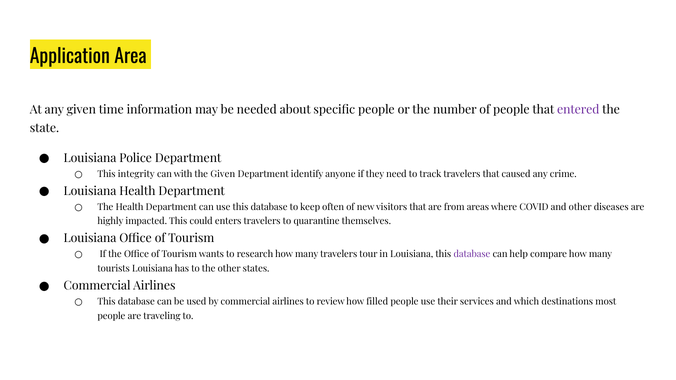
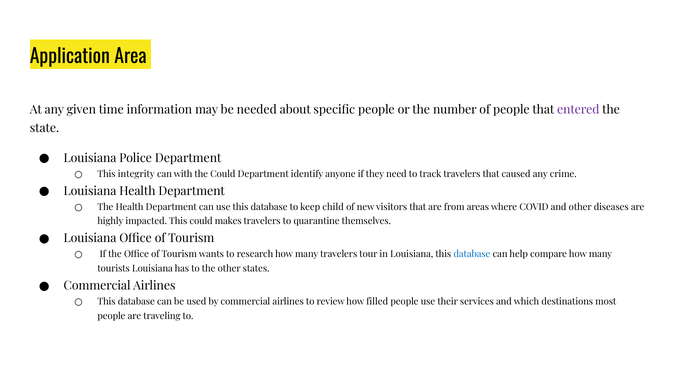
the Given: Given -> Could (223, 174)
often: often -> child (333, 207)
enters: enters -> makes (228, 222)
database colour: purple -> blue (472, 255)
